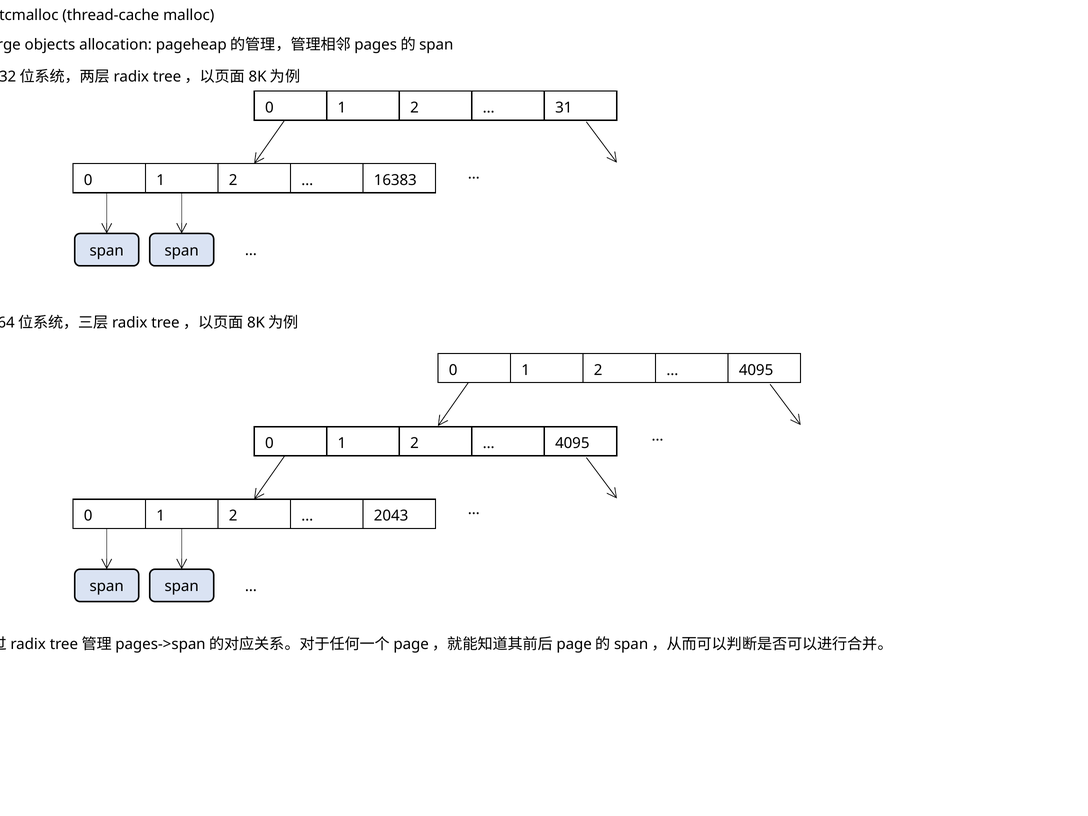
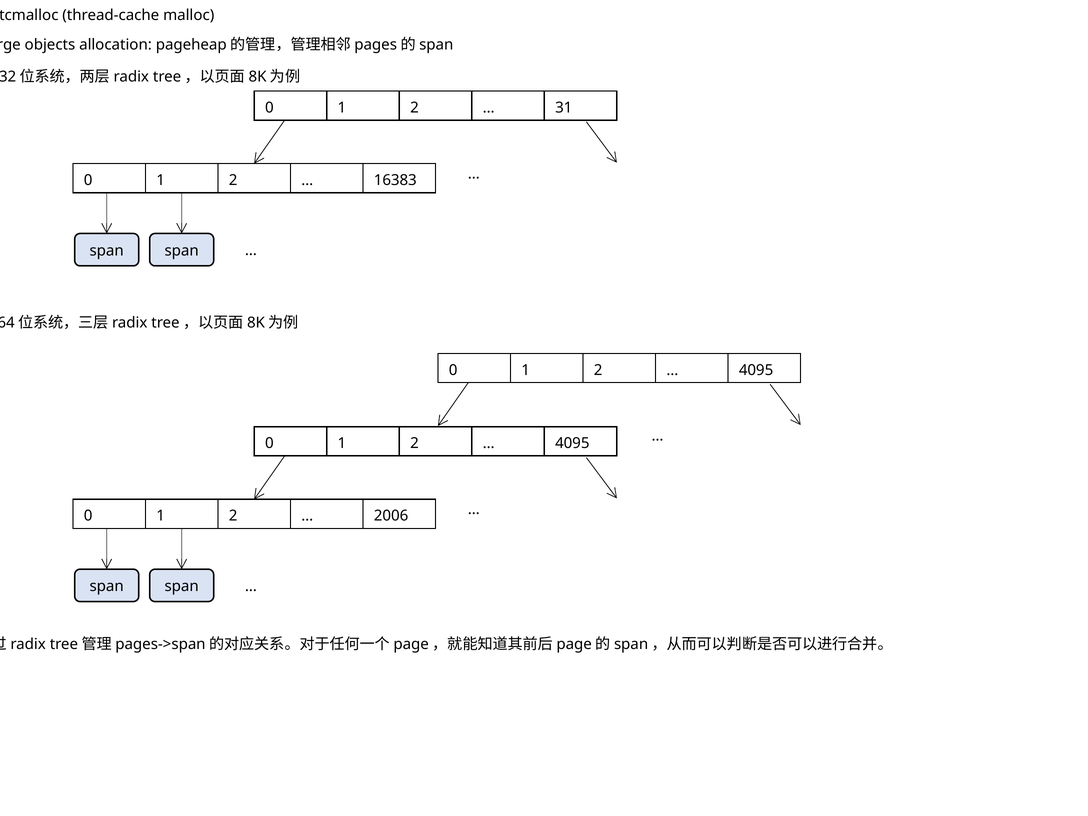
2043: 2043 -> 2006 (391, 516)
